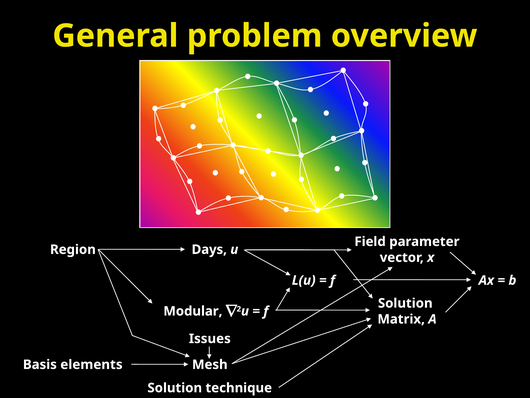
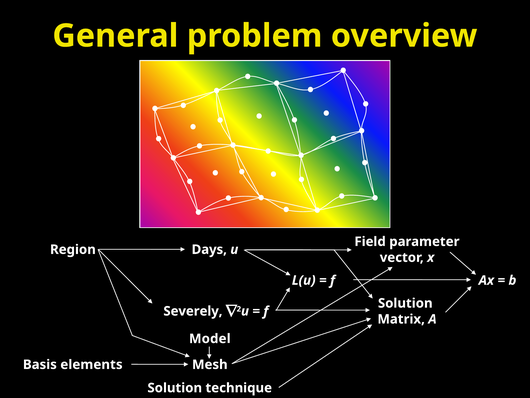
Modular: Modular -> Severely (193, 311)
Issues: Issues -> Model (210, 338)
